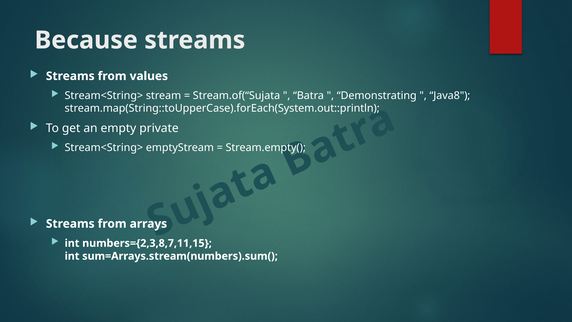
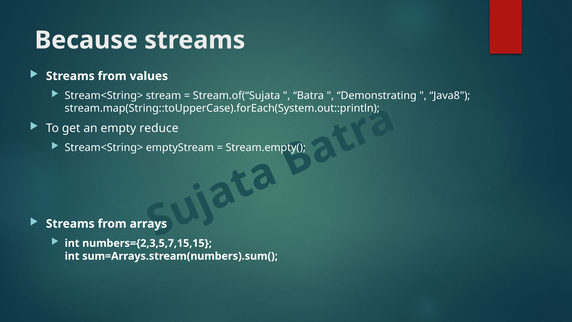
private: private -> reduce (159, 128)
numbers={2,3,8,7,11,15: numbers={2,3,8,7,11,15 -> numbers={2,3,5,7,15,15 (147, 243)
